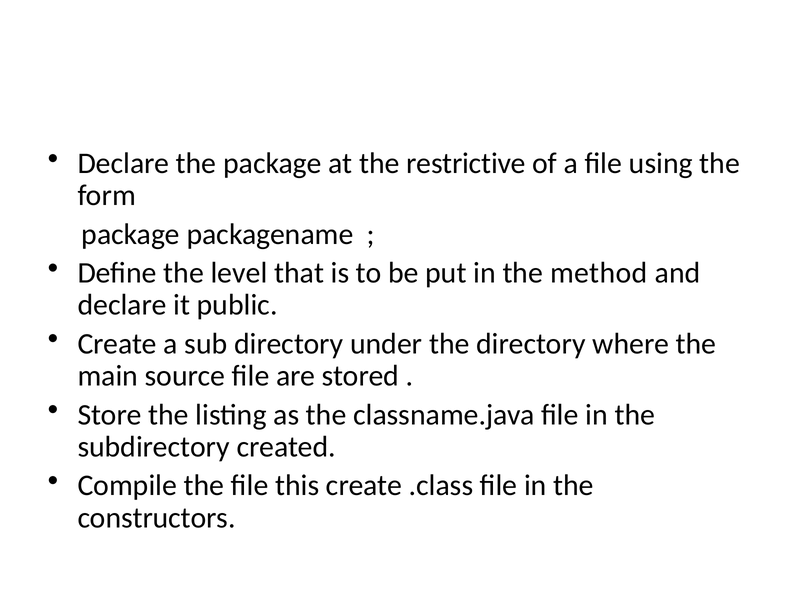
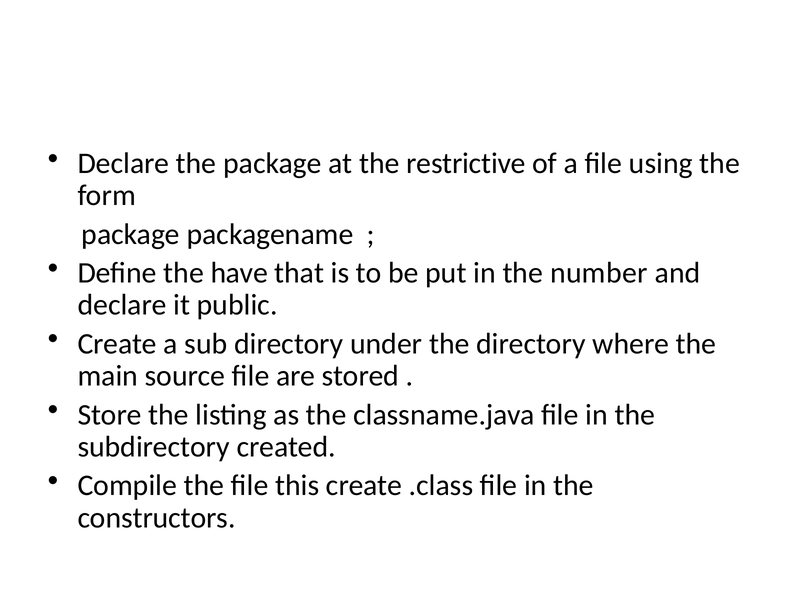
level: level -> have (239, 273)
method: method -> number (599, 273)
